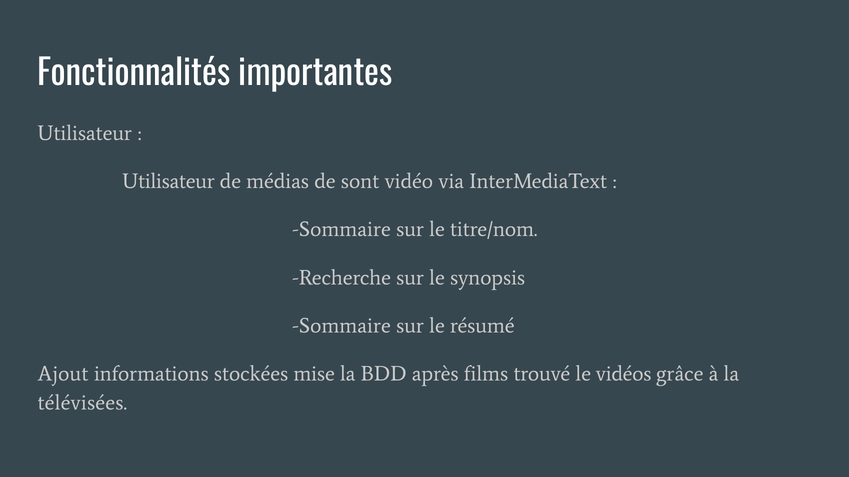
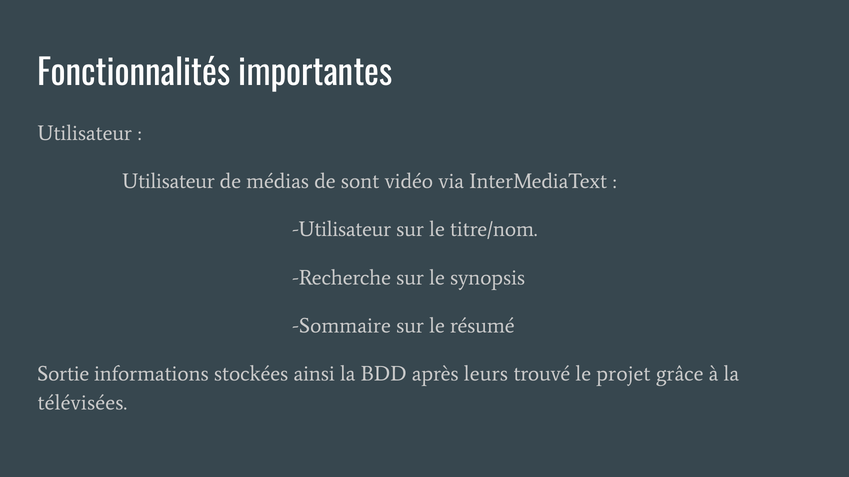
Sommaire: Sommaire -> Utilisateur (342, 230)
Ajout: Ajout -> Sortie (63, 374)
mise: mise -> ainsi (314, 374)
films: films -> leurs (486, 374)
vidéos: vidéos -> projet (623, 374)
